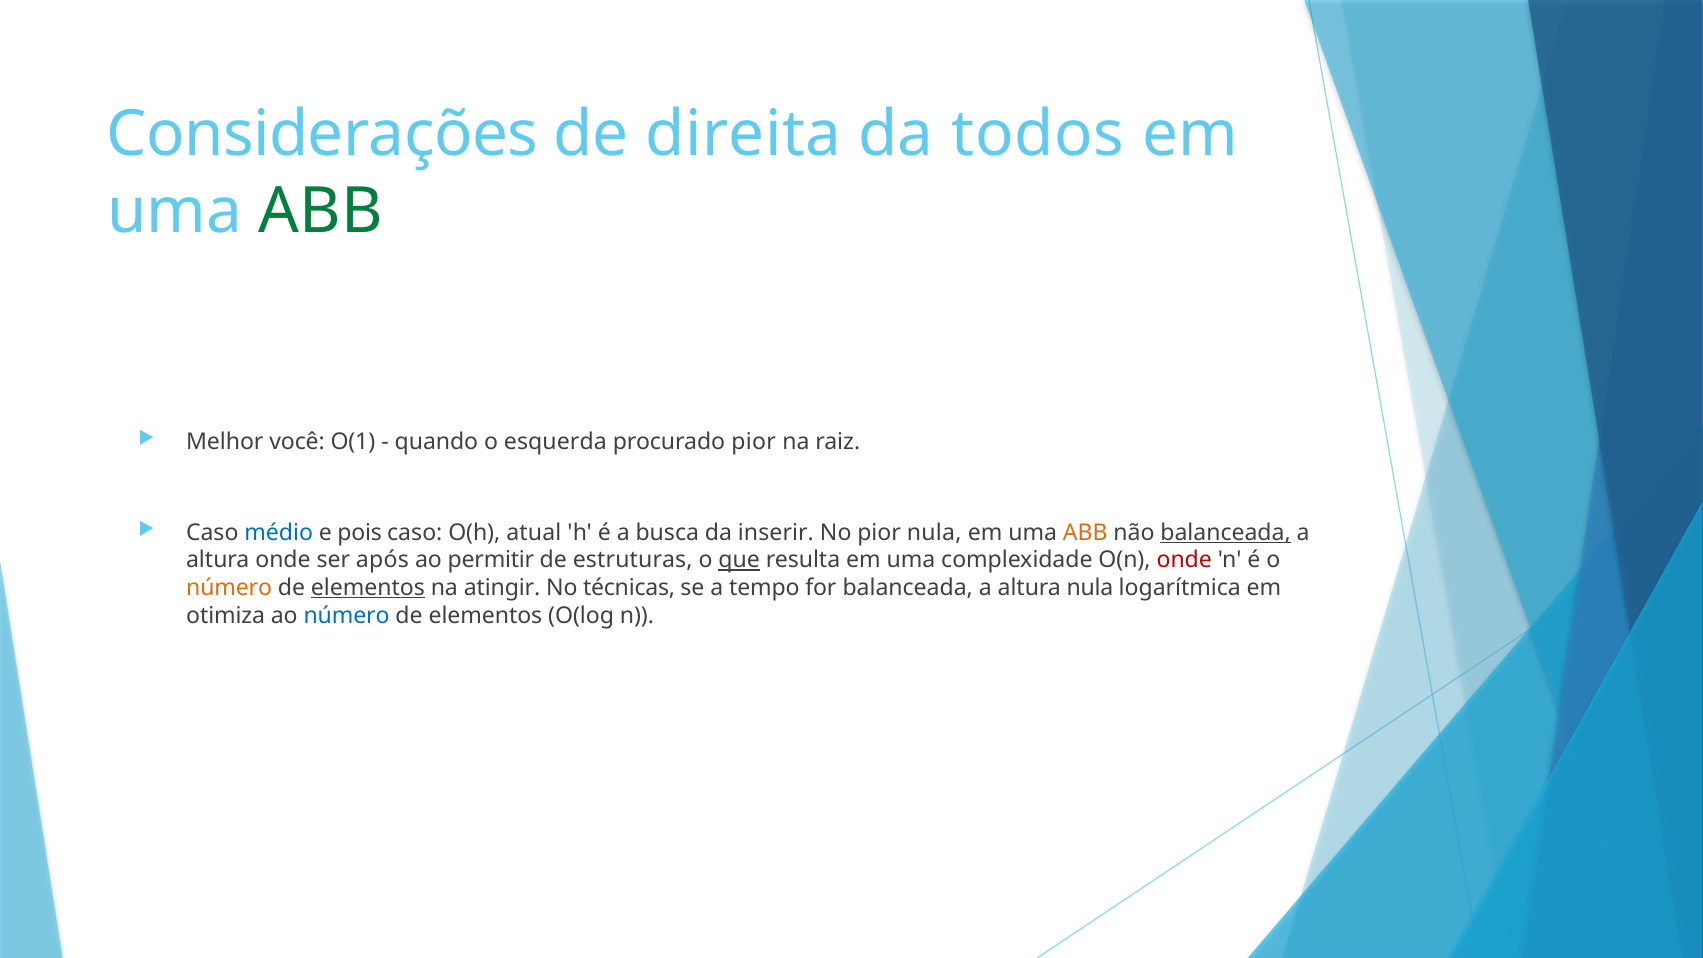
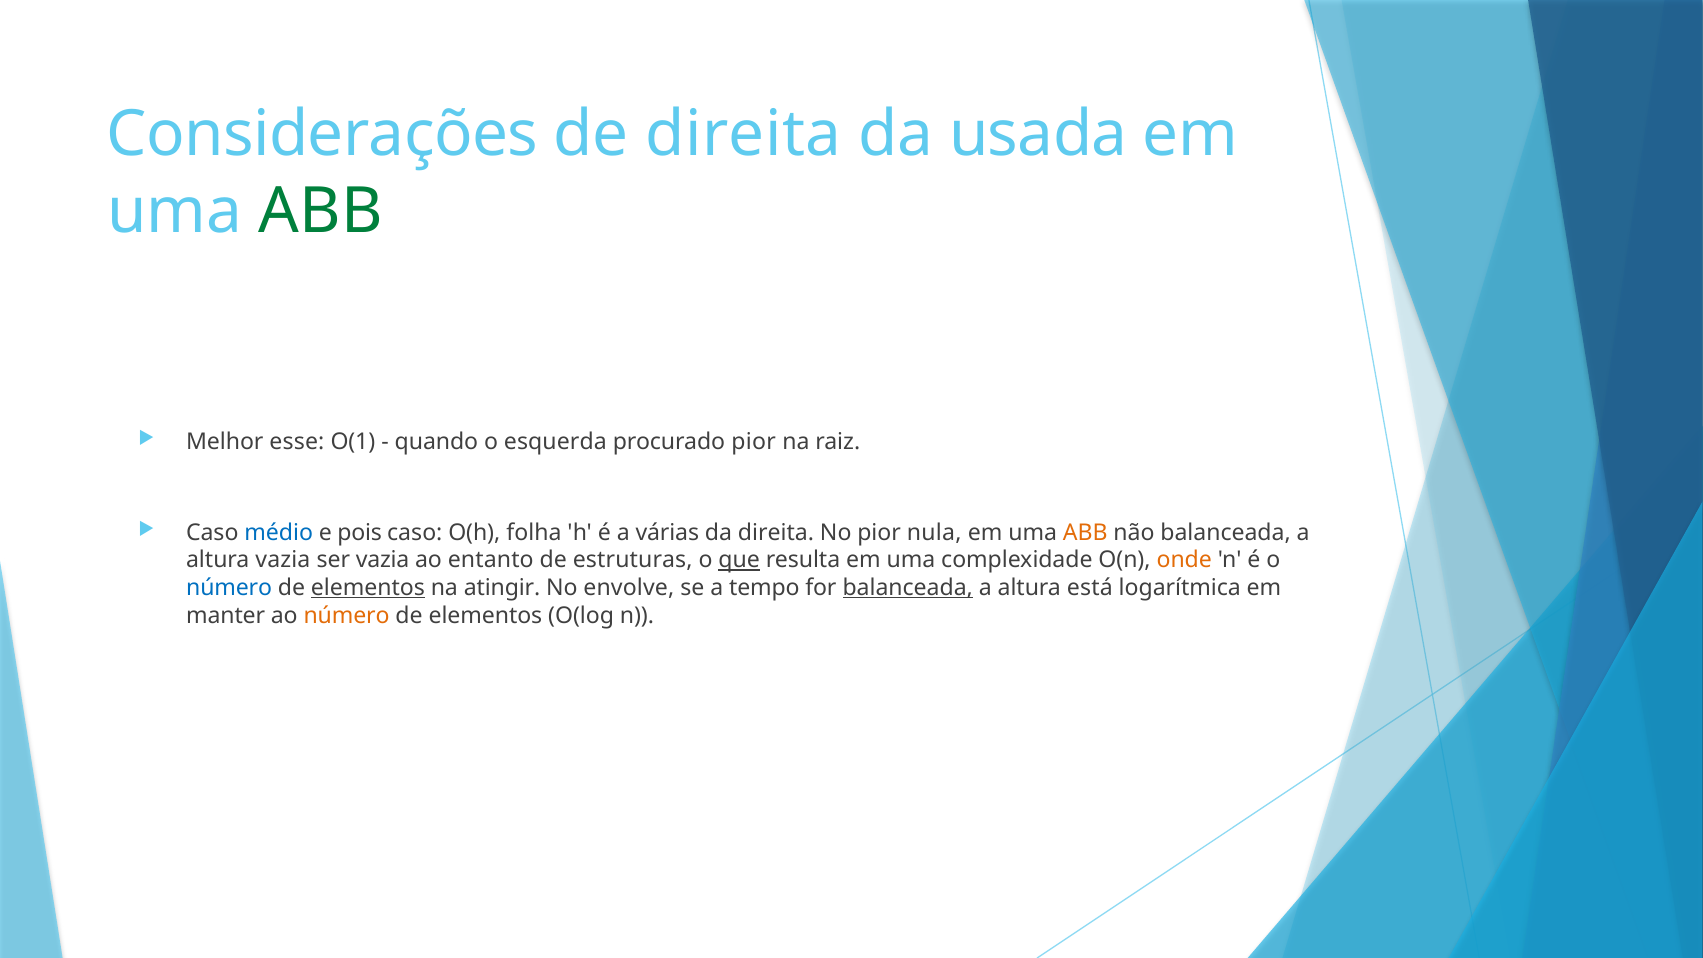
todos: todos -> usada (1038, 134)
você: você -> esse (297, 441)
atual: atual -> folha (534, 532)
busca: busca -> várias (667, 532)
da inserir: inserir -> direita (776, 532)
balanceada underline: present -> none (1226, 532)
altura onde: onde -> vazia (283, 560)
ser após: após -> vazia (383, 560)
permitir: permitir -> entanto (491, 560)
onde colour: red -> orange (1184, 560)
número colour: orange -> blue (229, 588)
técnicas: técnicas -> envolve (629, 588)
balanceada underline: none -> present (908, 588)
altura nula: nula -> está (1090, 588)
otimiza: otimiza -> manter (226, 616)
número colour: blue -> orange (347, 616)
